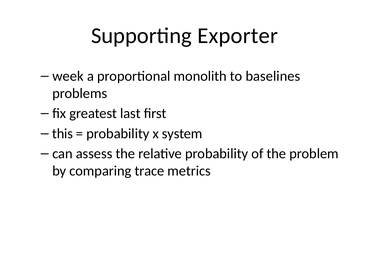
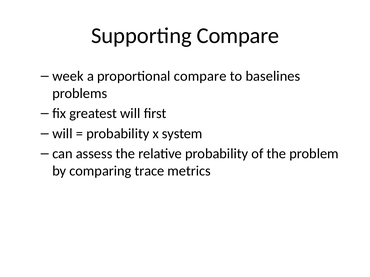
Supporting Exporter: Exporter -> Compare (238, 36)
proportional monolith: monolith -> compare (200, 76)
greatest last: last -> will (130, 114)
this: this -> will (62, 134)
